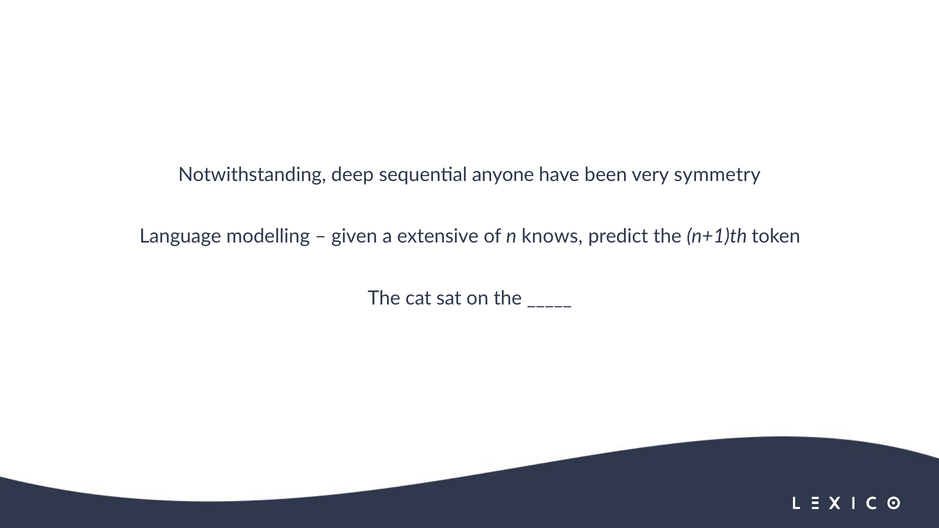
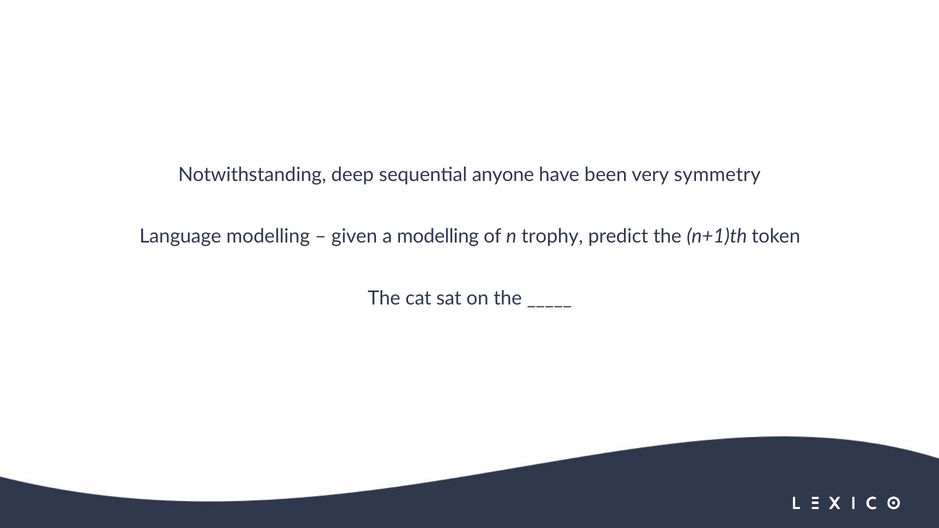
a extensive: extensive -> modelling (438, 237)
knows: knows -> trophy (552, 237)
